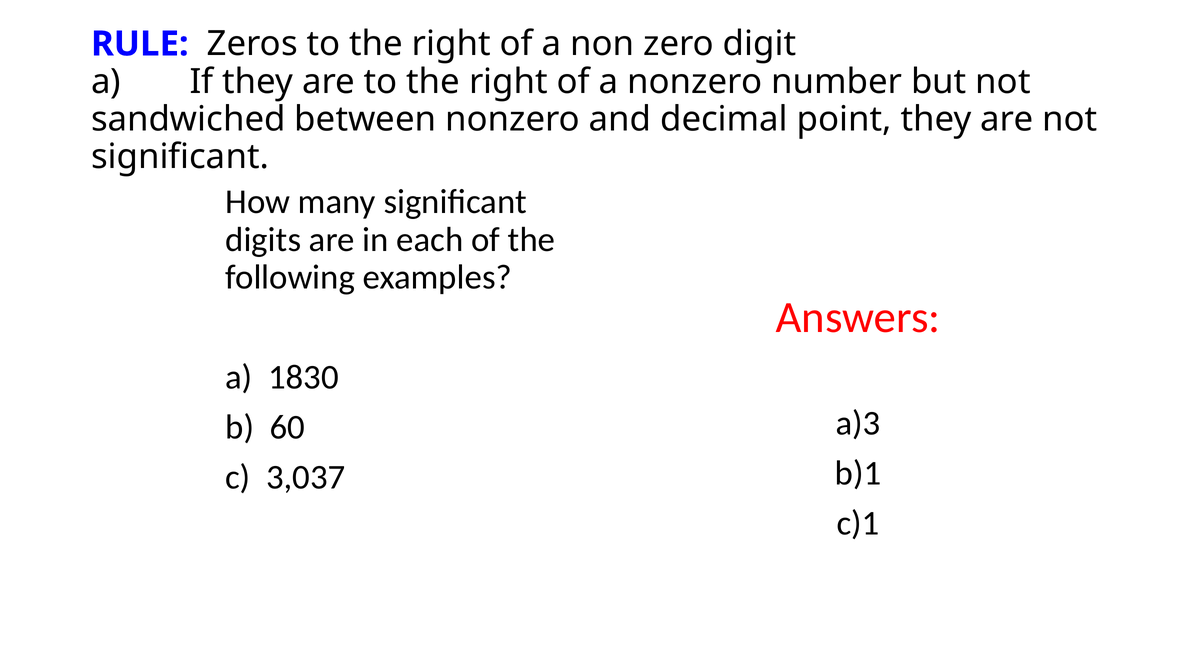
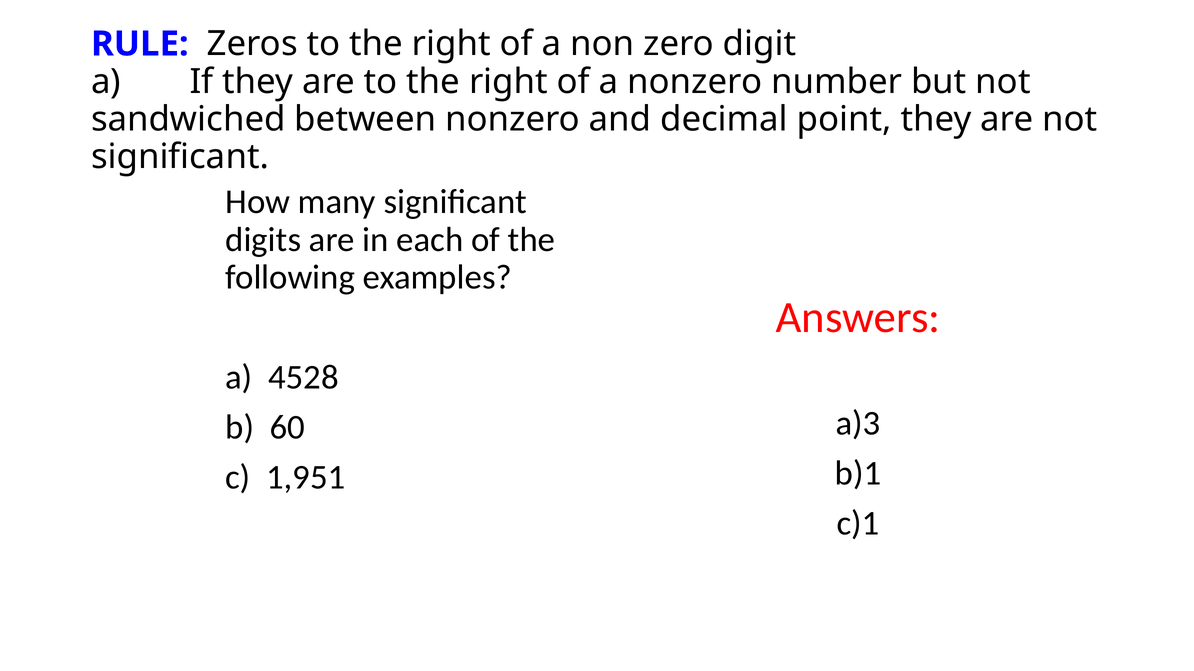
1830: 1830 -> 4528 (303, 378)
3,037: 3,037 -> 1,951 (306, 478)
